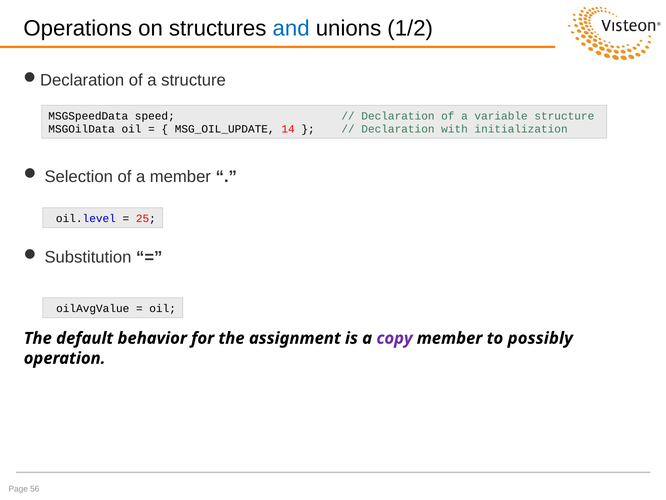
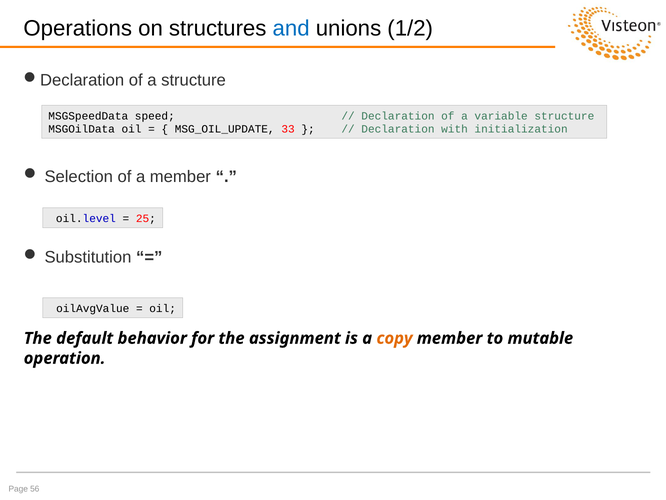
14: 14 -> 33 (288, 129)
copy colour: purple -> orange (394, 338)
possibly: possibly -> mutable (540, 338)
